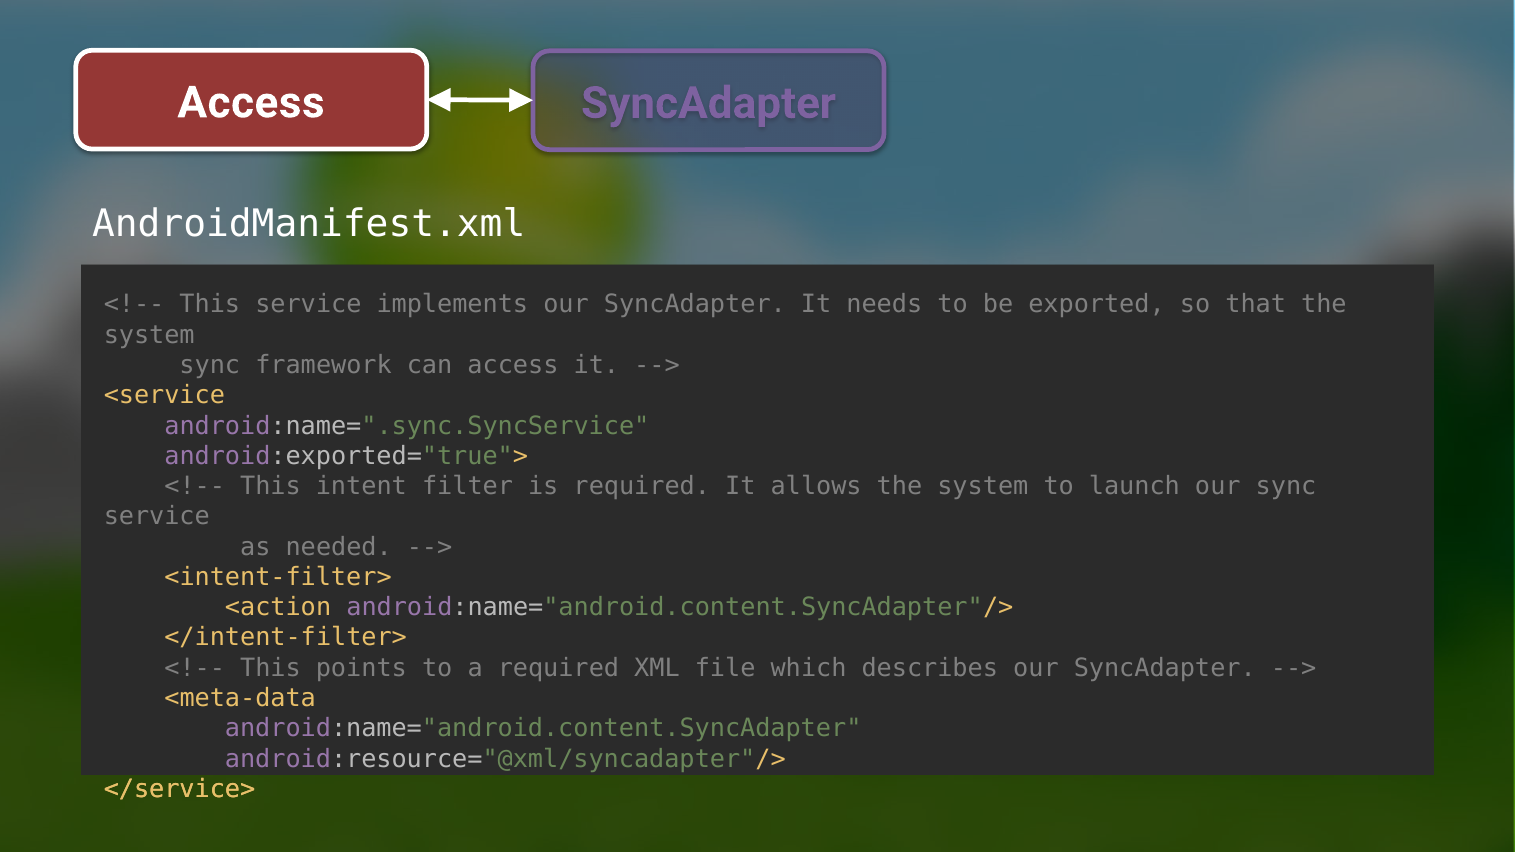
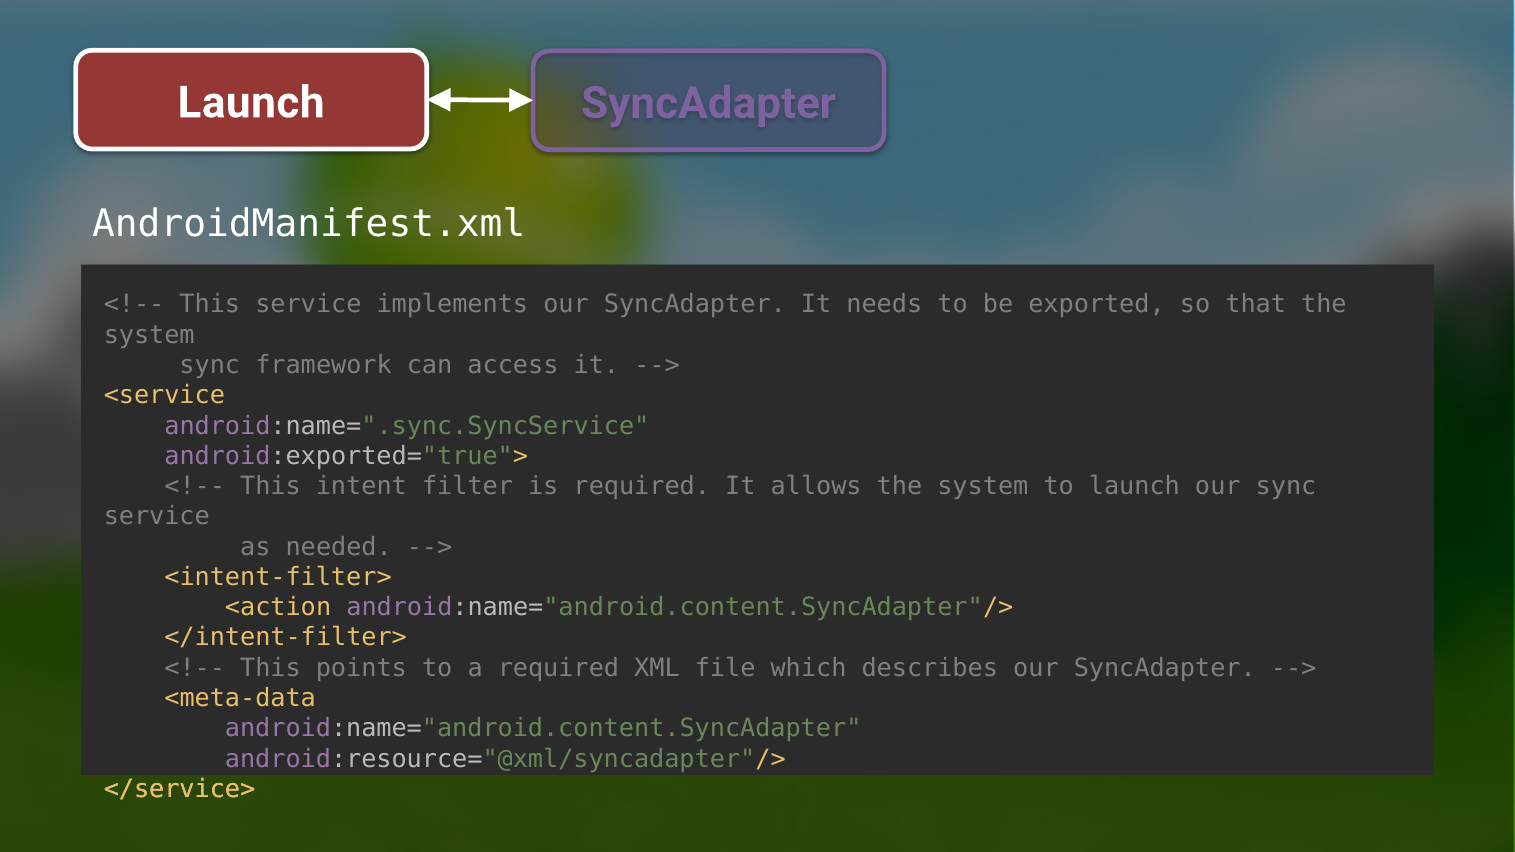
Access: Access -> Launch (251, 103)
